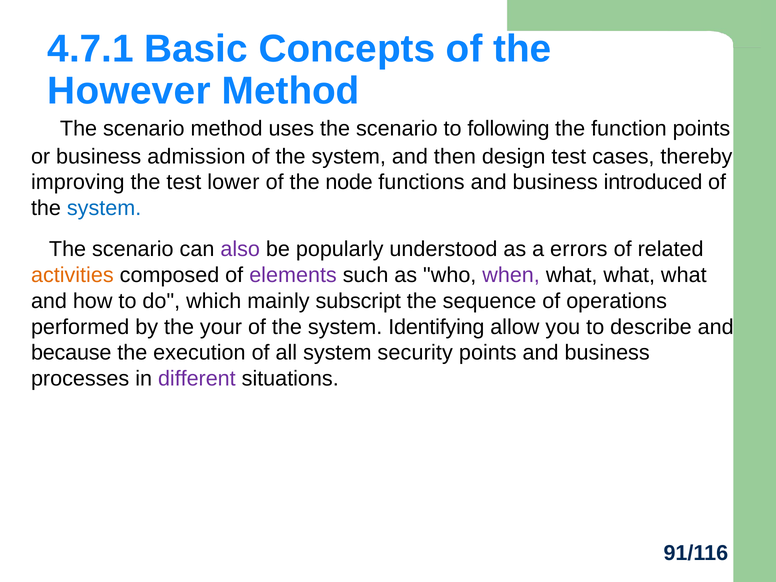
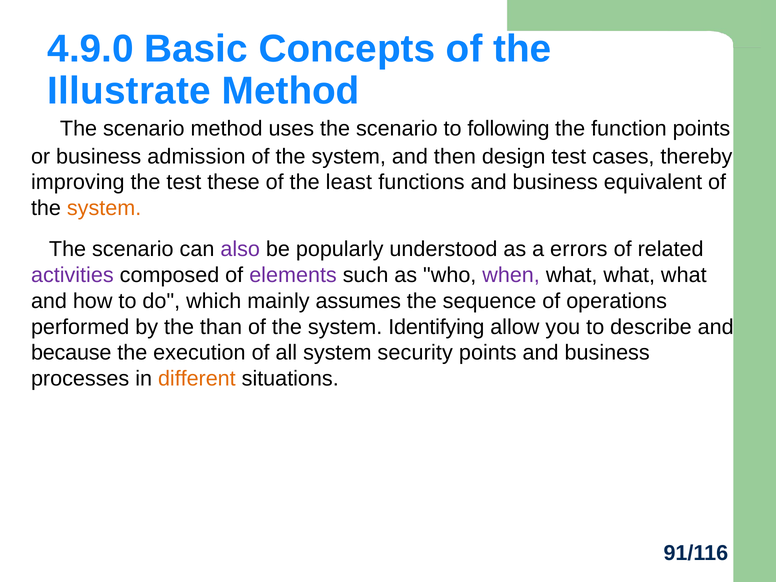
4.7.1: 4.7.1 -> 4.9.0 (91, 49)
However: However -> Illustrate (129, 91)
lower: lower -> these (233, 182)
node: node -> least (349, 182)
introduced: introduced -> equivalent (653, 182)
system colour: blue -> orange (104, 208)
activities colour: orange -> purple (72, 275)
subscript: subscript -> assumes (358, 301)
your: your -> than (221, 327)
different colour: purple -> orange (197, 379)
